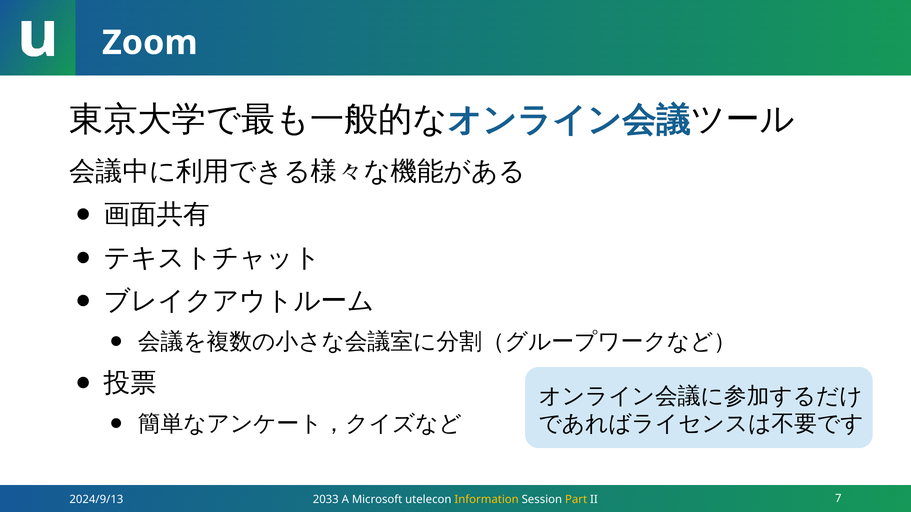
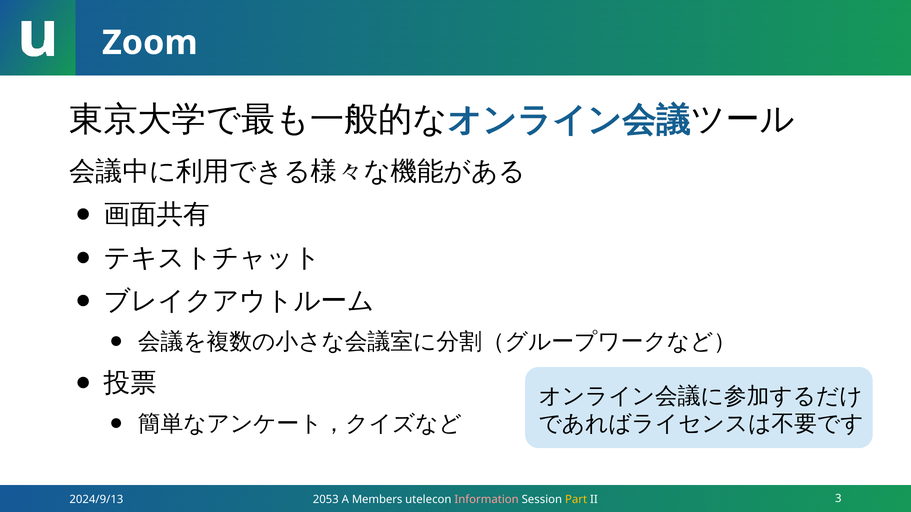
2033: 2033 -> 2053 (326, 500)
Microsoft: Microsoft -> Members (377, 500)
Information colour: yellow -> pink (487, 500)
7: 7 -> 3 (838, 499)
